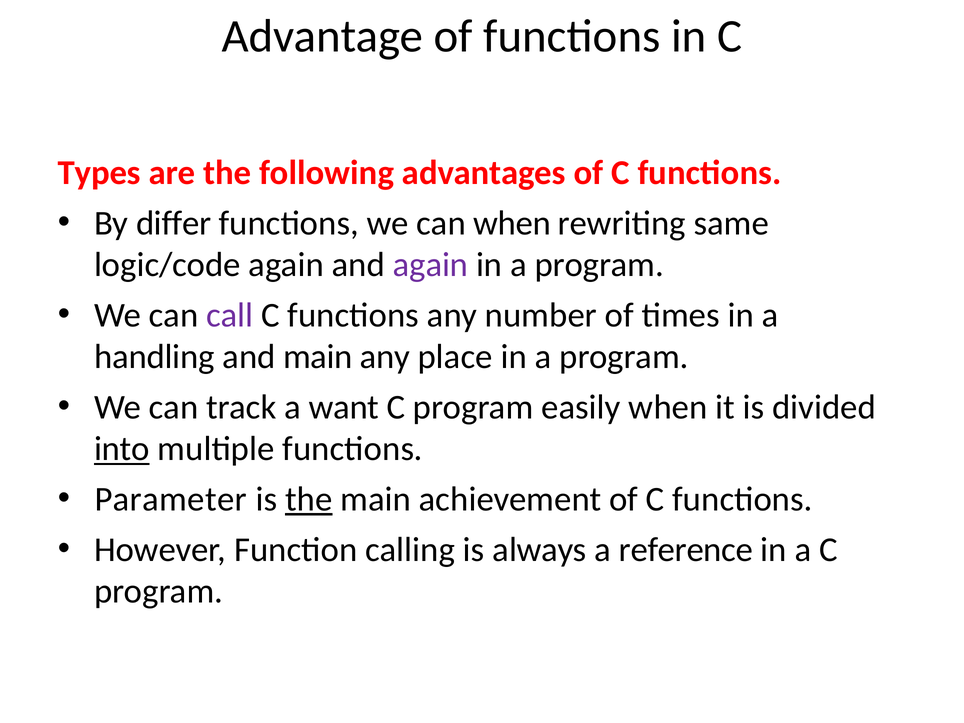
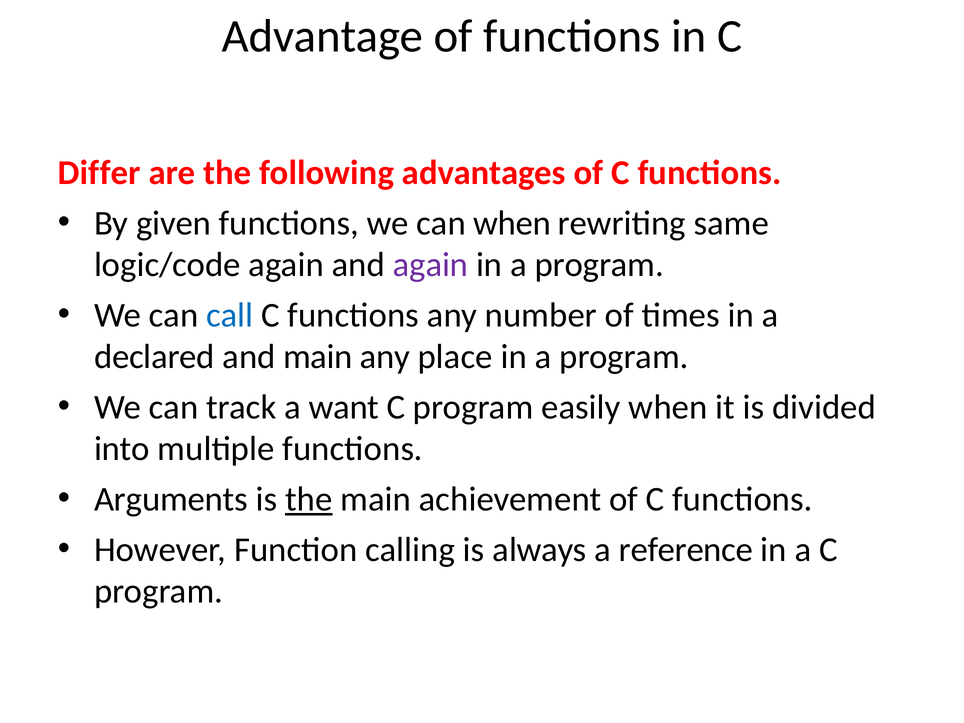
Types: Types -> Differ (99, 173)
differ: differ -> given (174, 223)
call colour: purple -> blue (230, 315)
handling: handling -> declared (154, 357)
into underline: present -> none (122, 449)
Parameter: Parameter -> Arguments (171, 499)
